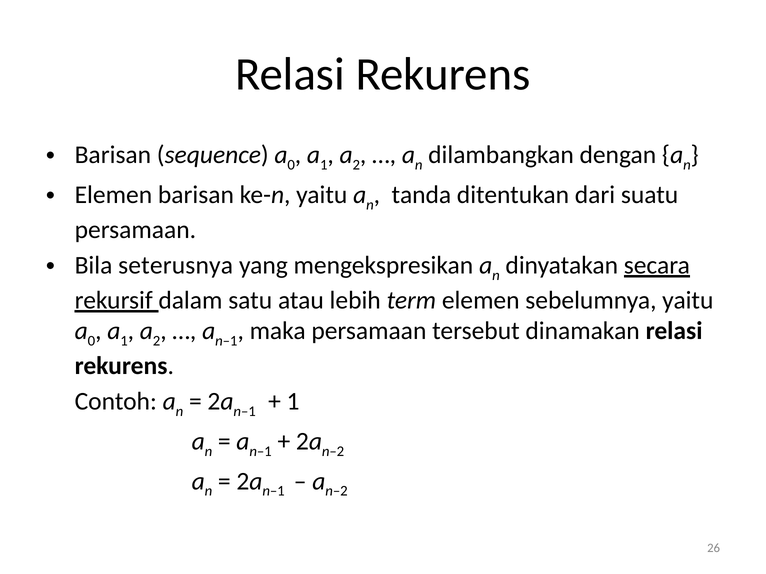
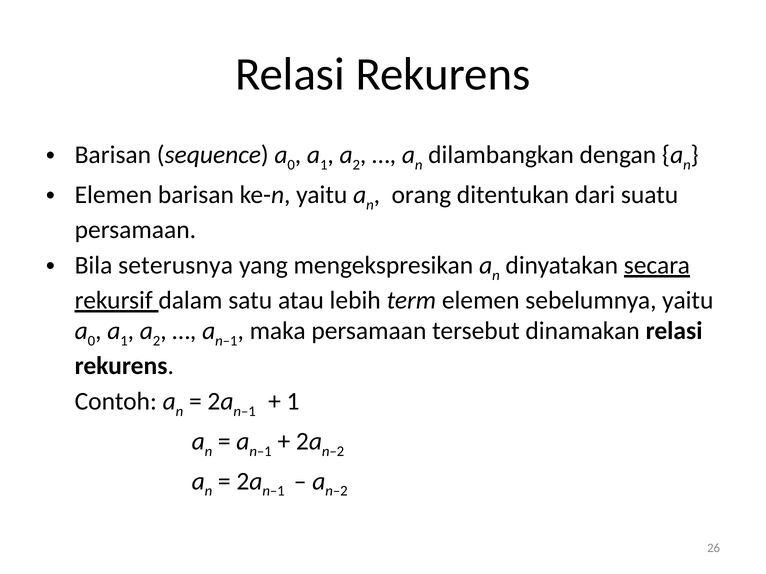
tanda: tanda -> orang (421, 195)
